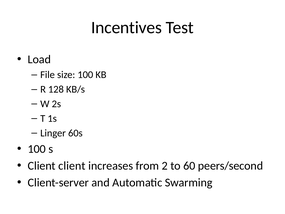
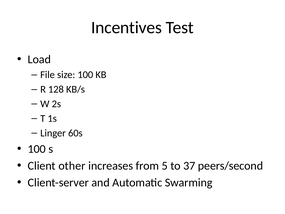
Client client: client -> other (72, 166)
2: 2 -> 5 (165, 166)
60: 60 -> 37 (189, 166)
